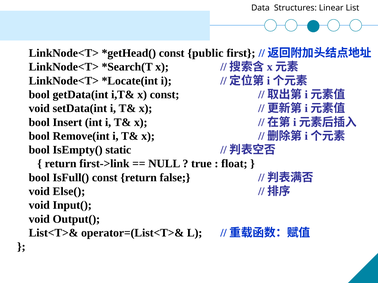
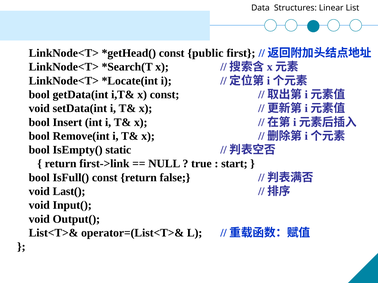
float: float -> start (234, 164)
Else(: Else( -> Last( (69, 192)
